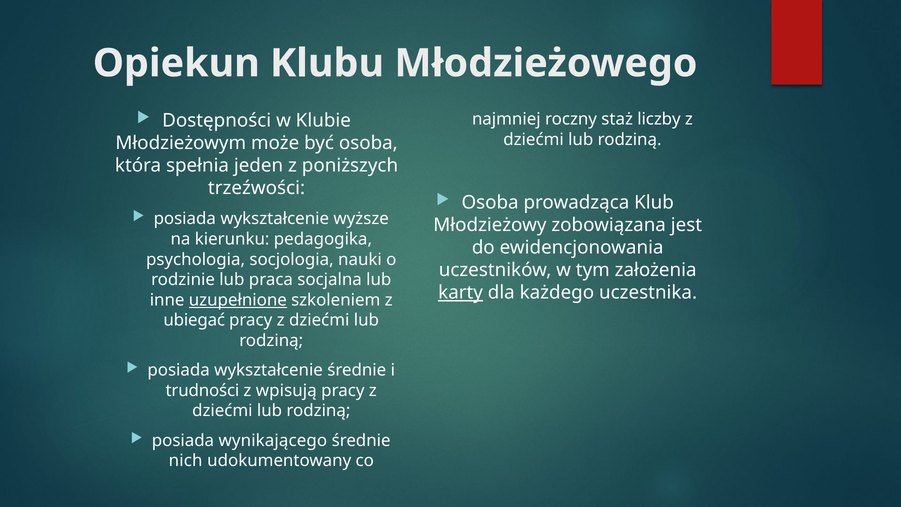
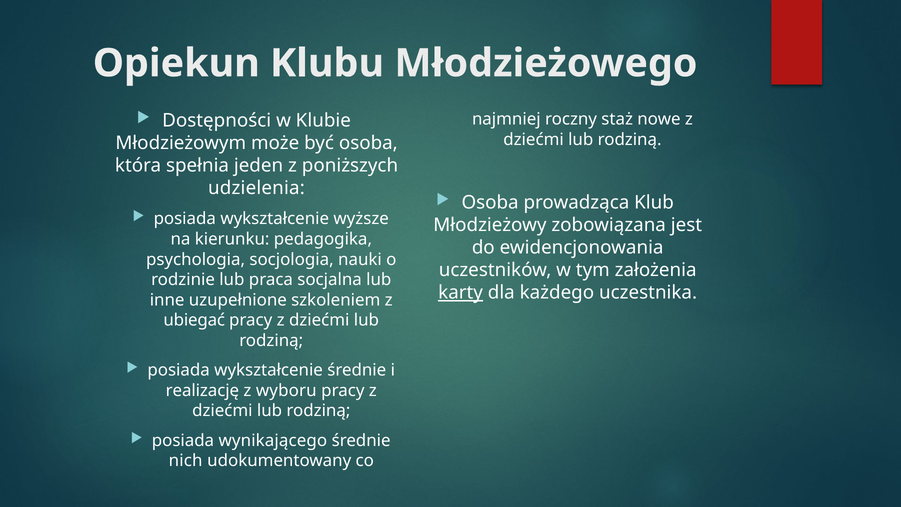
liczby: liczby -> nowe (659, 119)
trzeźwości: trzeźwości -> udzielenia (256, 188)
uzupełnione underline: present -> none (238, 300)
trudności: trudności -> realizację (202, 390)
wpisują: wpisują -> wyboru (286, 390)
